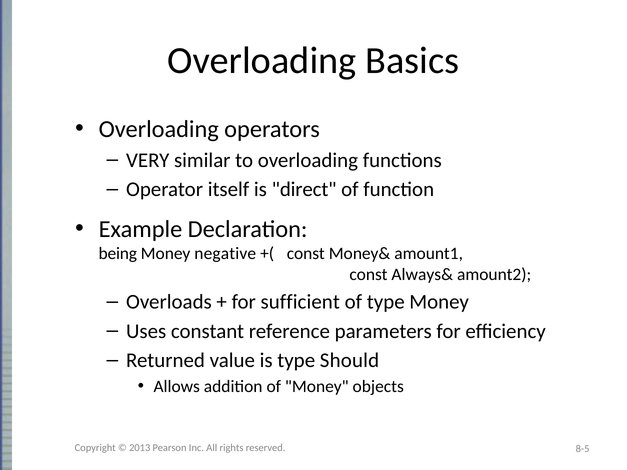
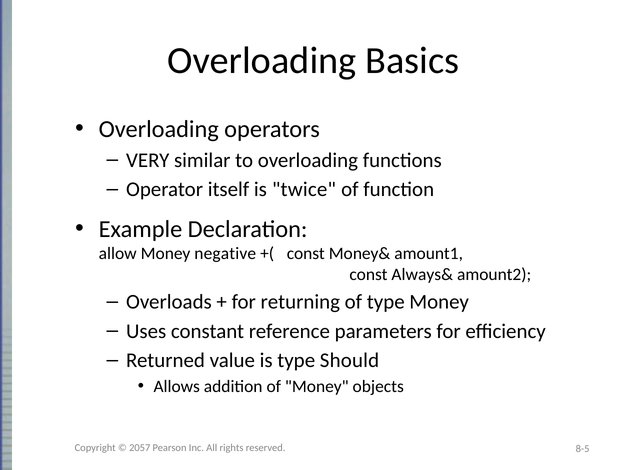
direct: direct -> twice (304, 190)
being: being -> allow (118, 254)
sufficient: sufficient -> returning (300, 302)
2013: 2013 -> 2057 (140, 448)
